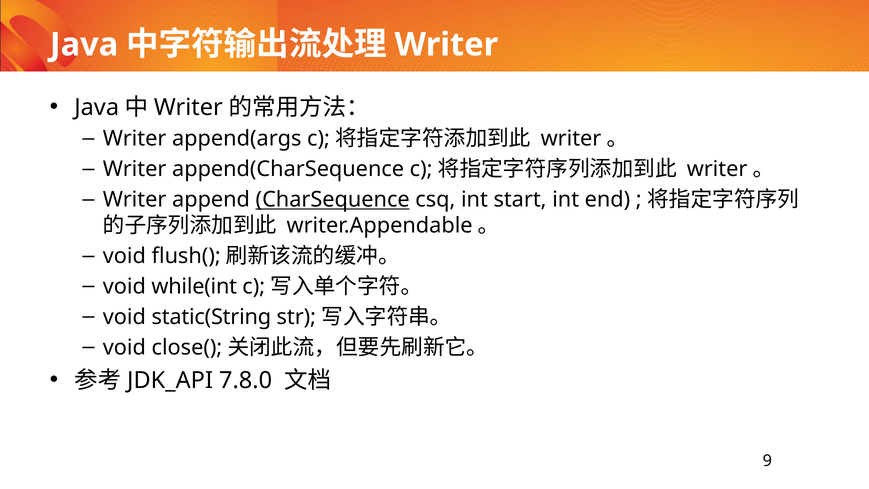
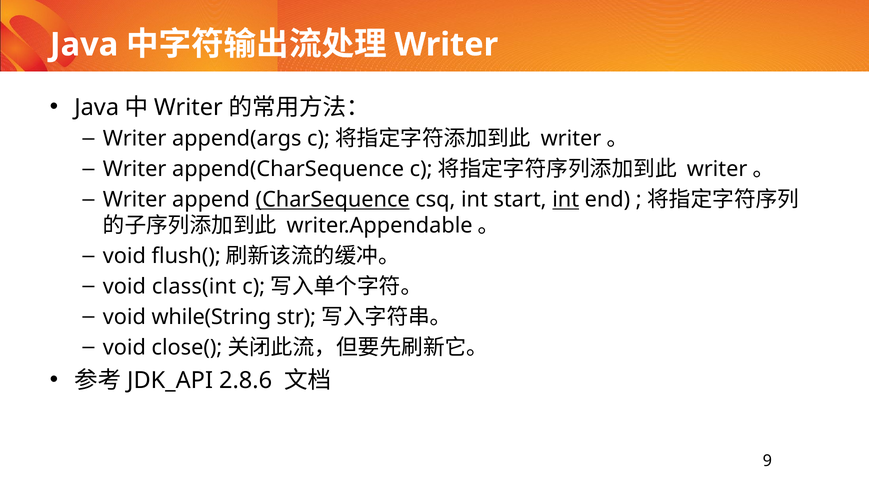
int underline: none -> present (566, 200)
while(int: while(int -> class(int (194, 286)
static(String: static(String -> while(String (211, 317)
7.8.0: 7.8.0 -> 2.8.6 (246, 380)
